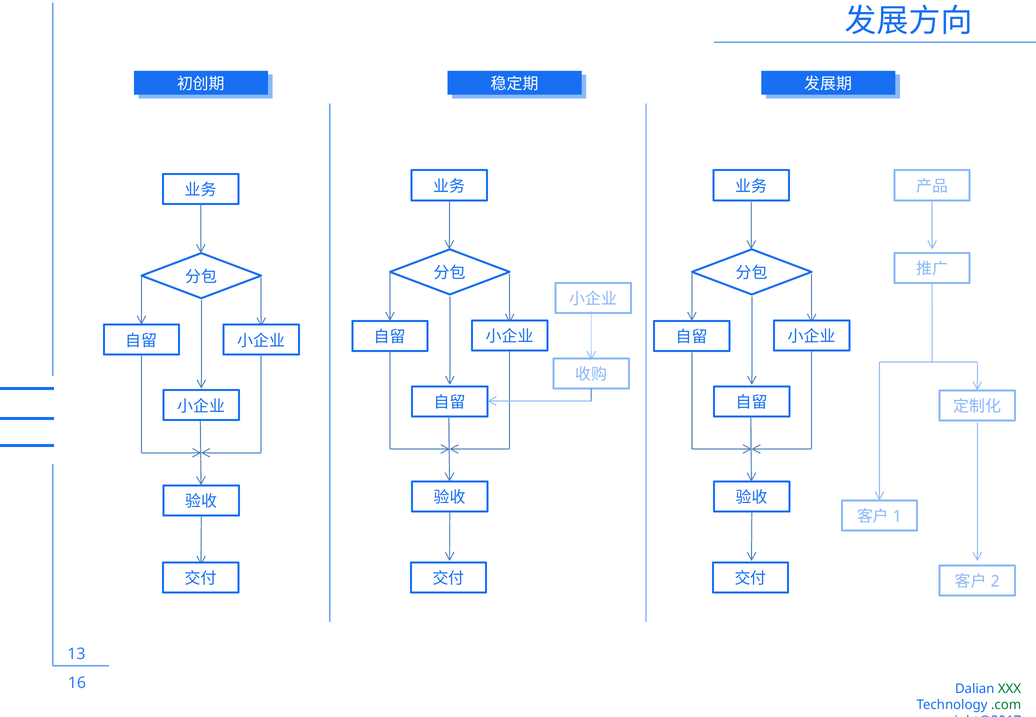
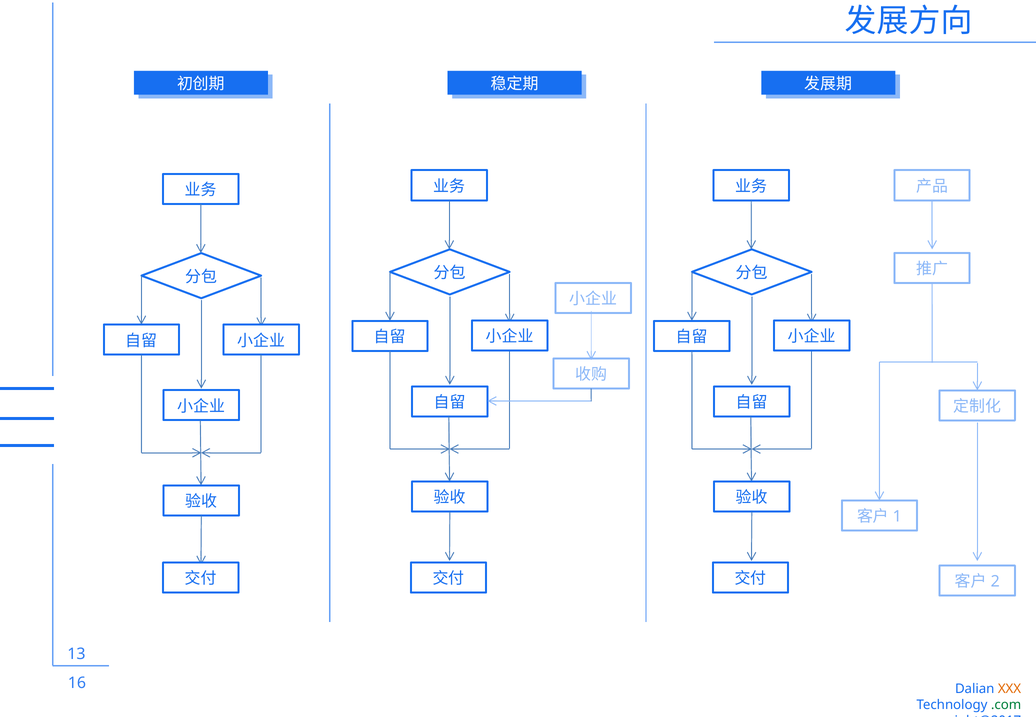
XXX colour: green -> orange (1010, 689)
